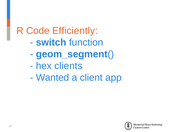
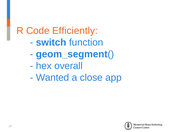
clients: clients -> overall (69, 66)
client: client -> close (91, 78)
